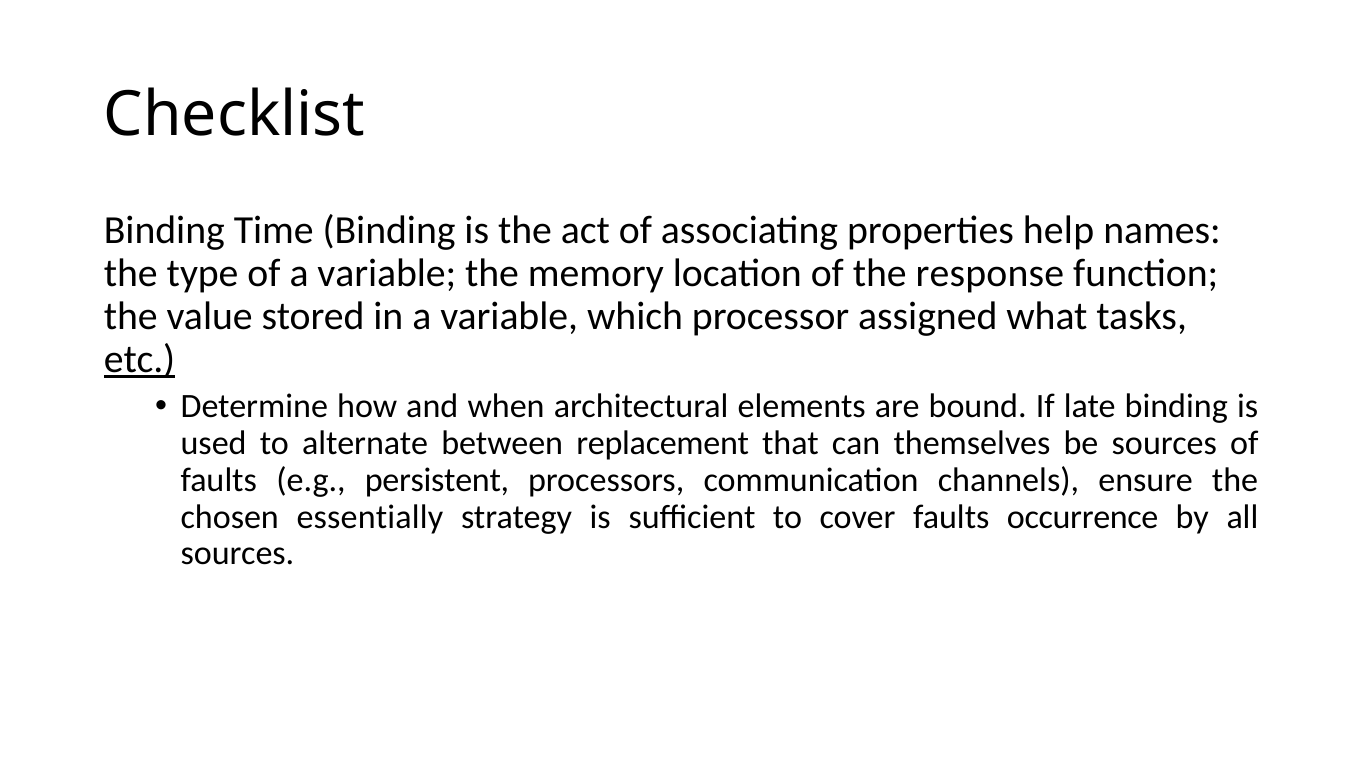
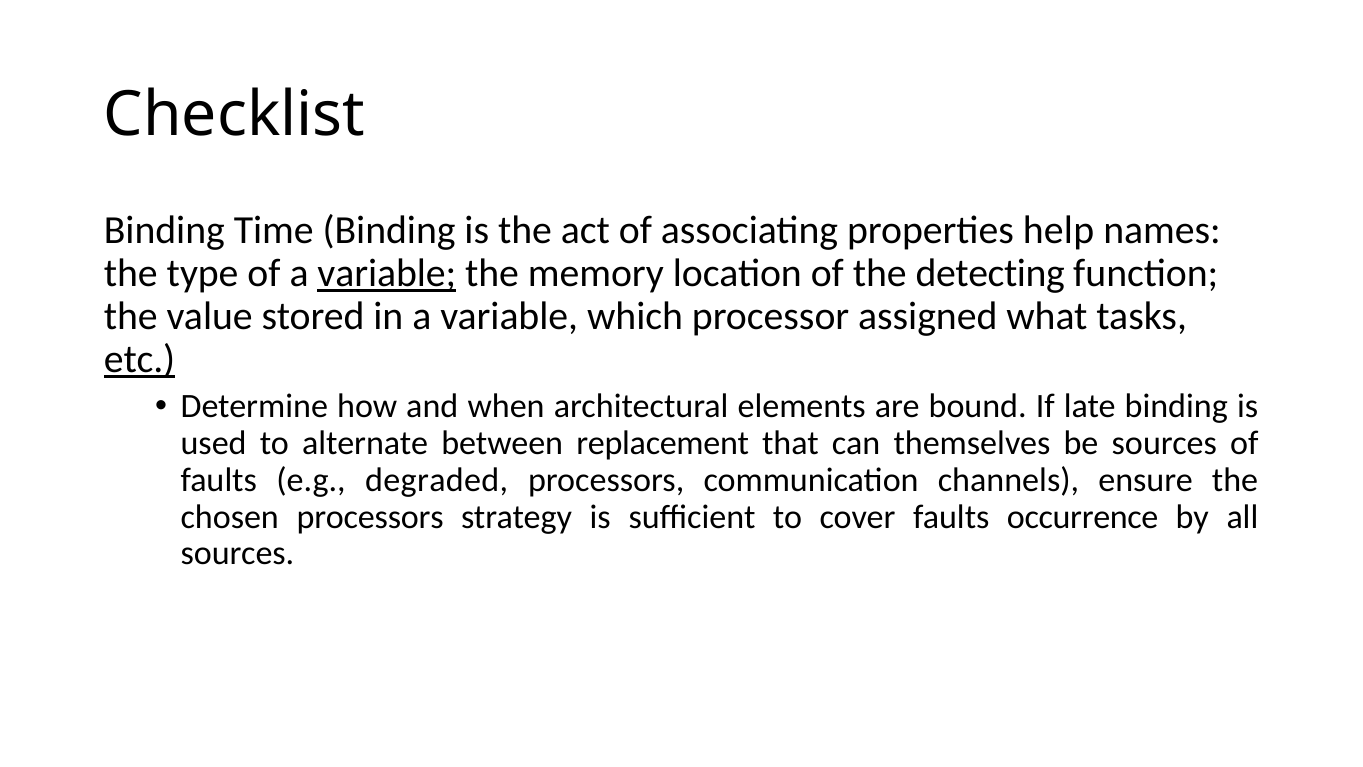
variable underline: none -> present (387, 273)
response: response -> detecting (990, 273)
persistent: persistent -> degraded (437, 480)
chosen essentially: essentially -> processors (370, 517)
